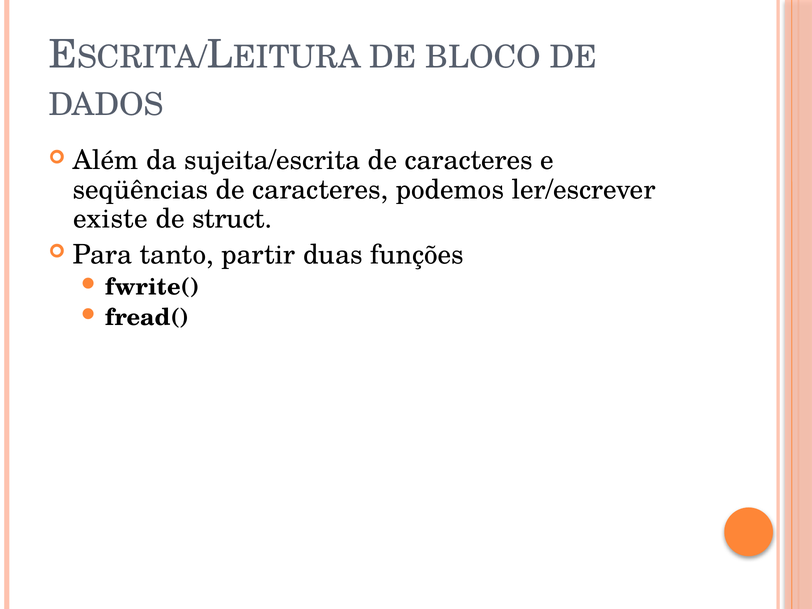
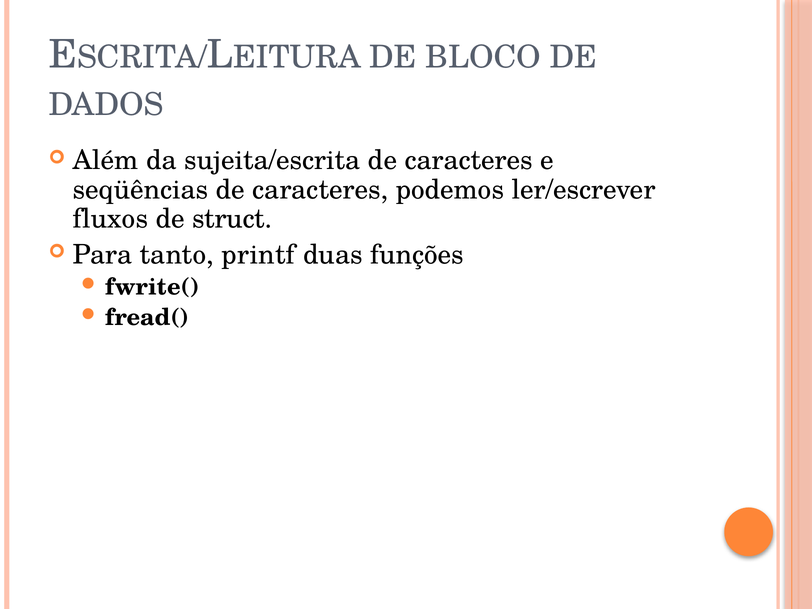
existe: existe -> fluxos (111, 219)
partir: partir -> printf (258, 255)
